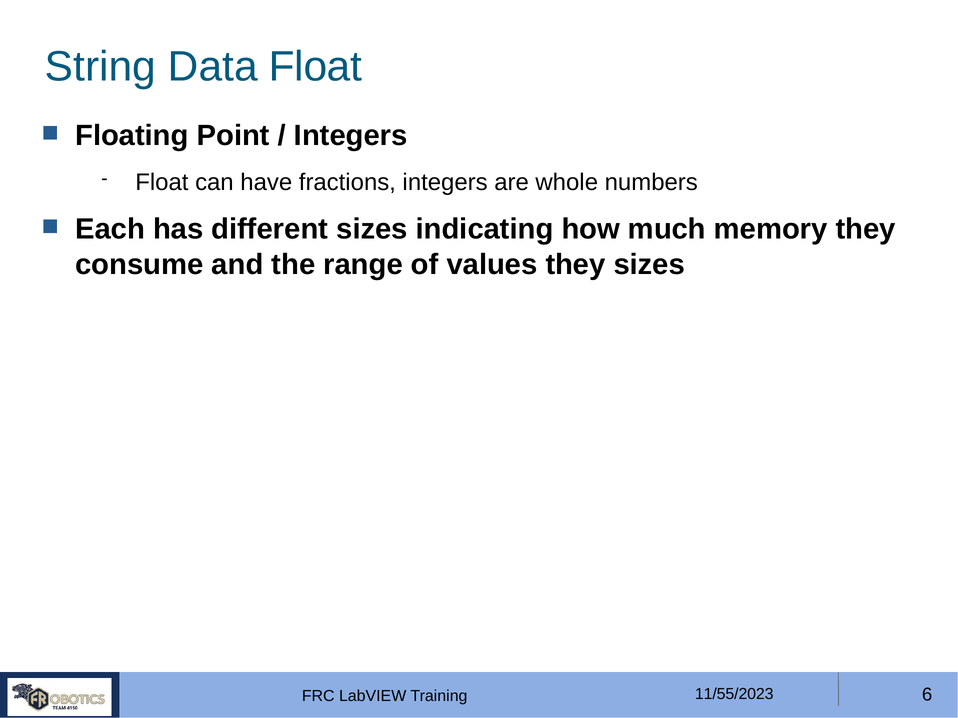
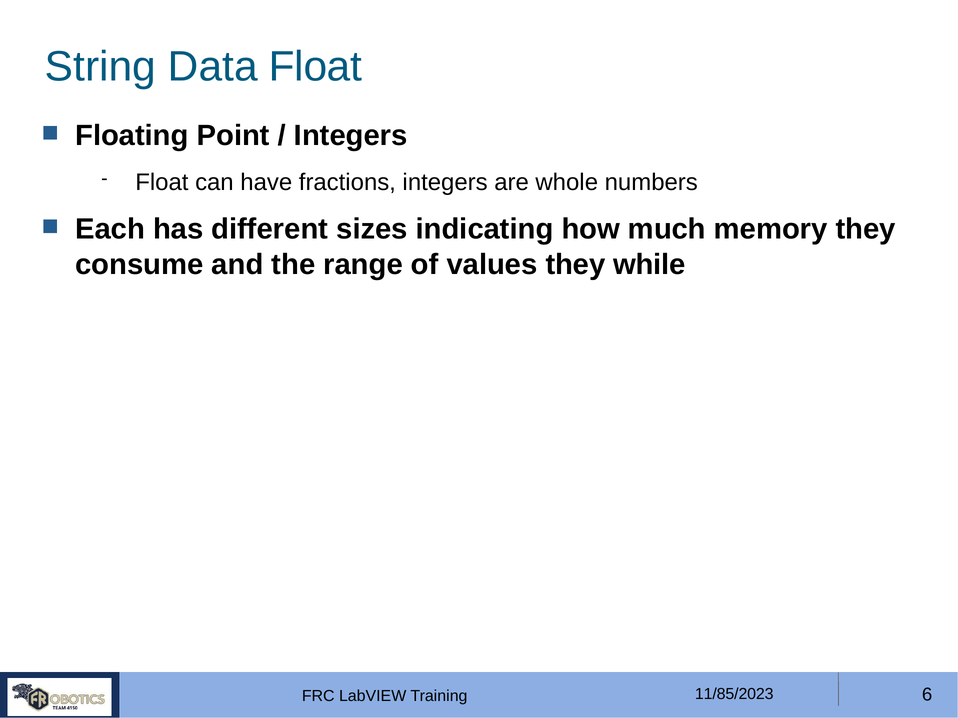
they sizes: sizes -> while (649, 265)
11/55/2023: 11/55/2023 -> 11/85/2023 (734, 694)
